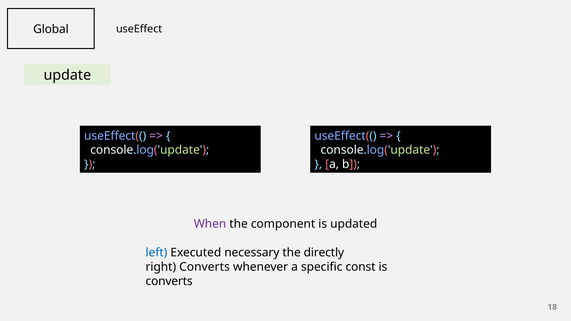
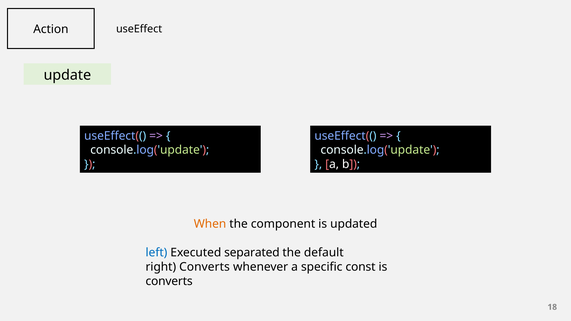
Global: Global -> Action (51, 29)
When colour: purple -> orange (210, 224)
necessary: necessary -> separated (252, 253)
directly: directly -> default (324, 253)
